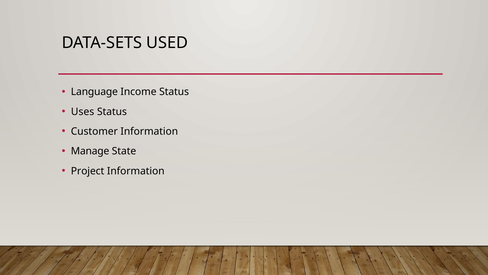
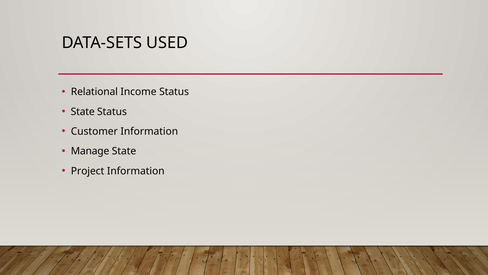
Language: Language -> Relational (94, 92)
Uses: Uses -> State (83, 111)
